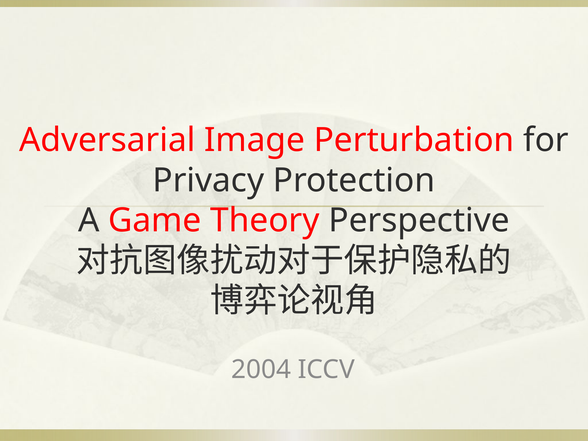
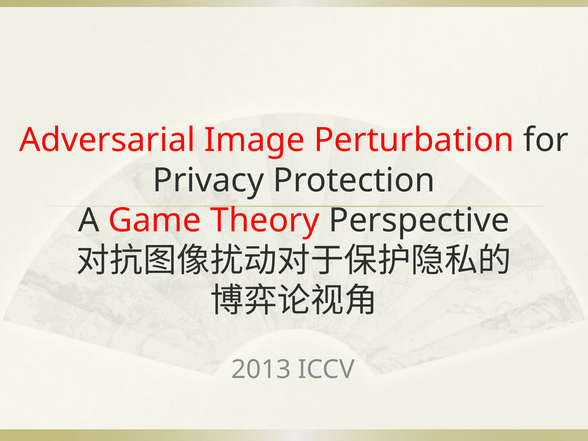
2004: 2004 -> 2013 (261, 370)
